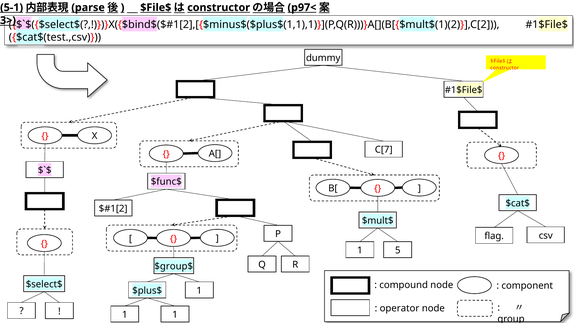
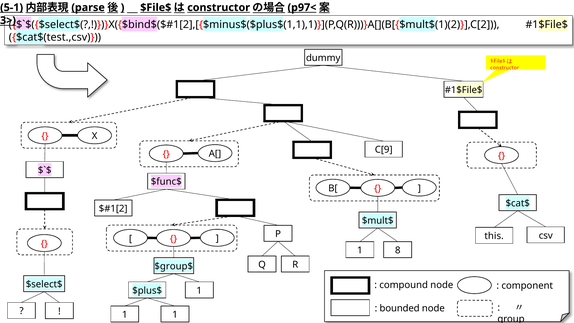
C[7: C[7 -> C[9 (384, 150)
flag: flag -> this (494, 236)
5: 5 -> 8 (398, 250)
operator: operator -> bounded (400, 308)
